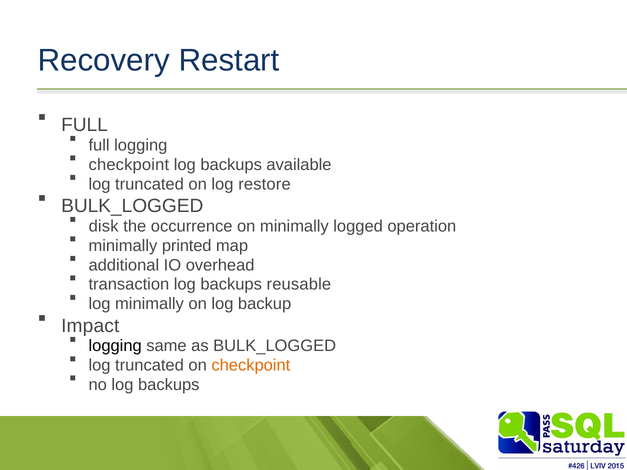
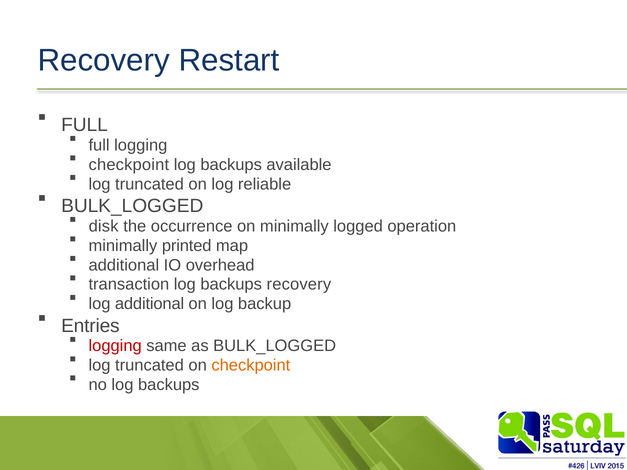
restore: restore -> reliable (265, 184)
backups reusable: reusable -> recovery (299, 285)
log minimally: minimally -> additional (150, 304)
Impact: Impact -> Entries (90, 326)
logging colour: black -> red (115, 346)
